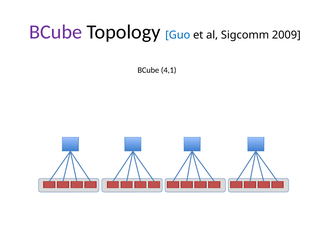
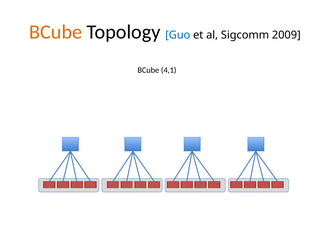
BCube colour: purple -> orange (56, 32)
